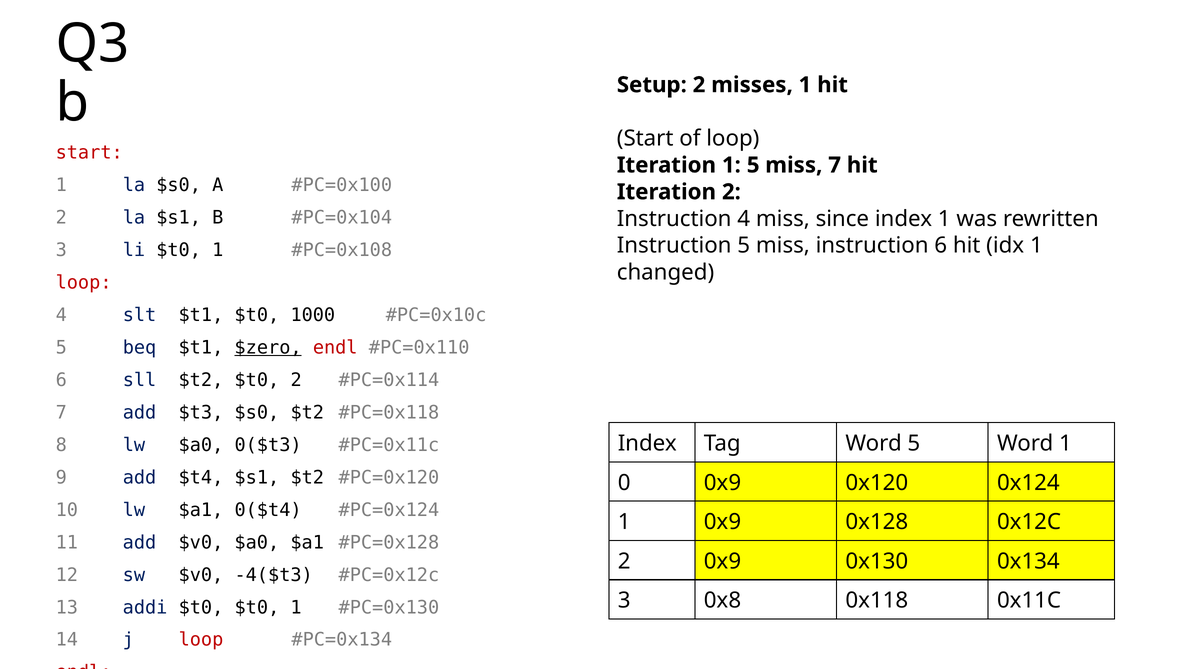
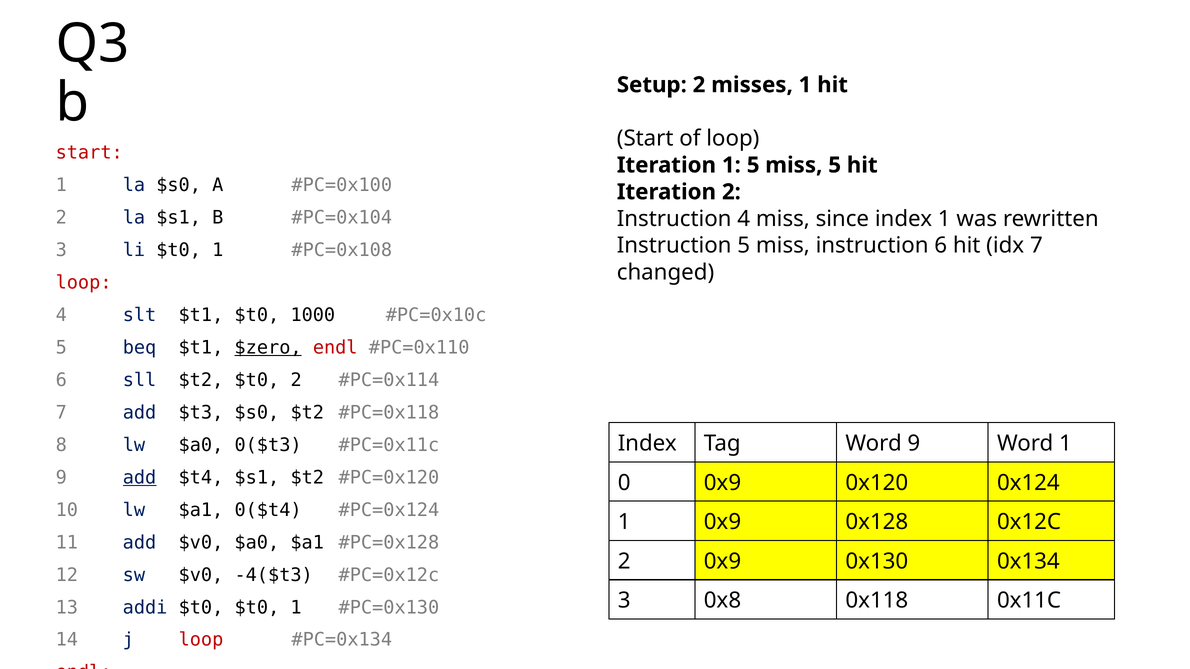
miss 7: 7 -> 5 (835, 165)
idx 1: 1 -> 7 (1036, 246)
Word 5: 5 -> 9 (914, 444)
add underline: none -> present (140, 478)
